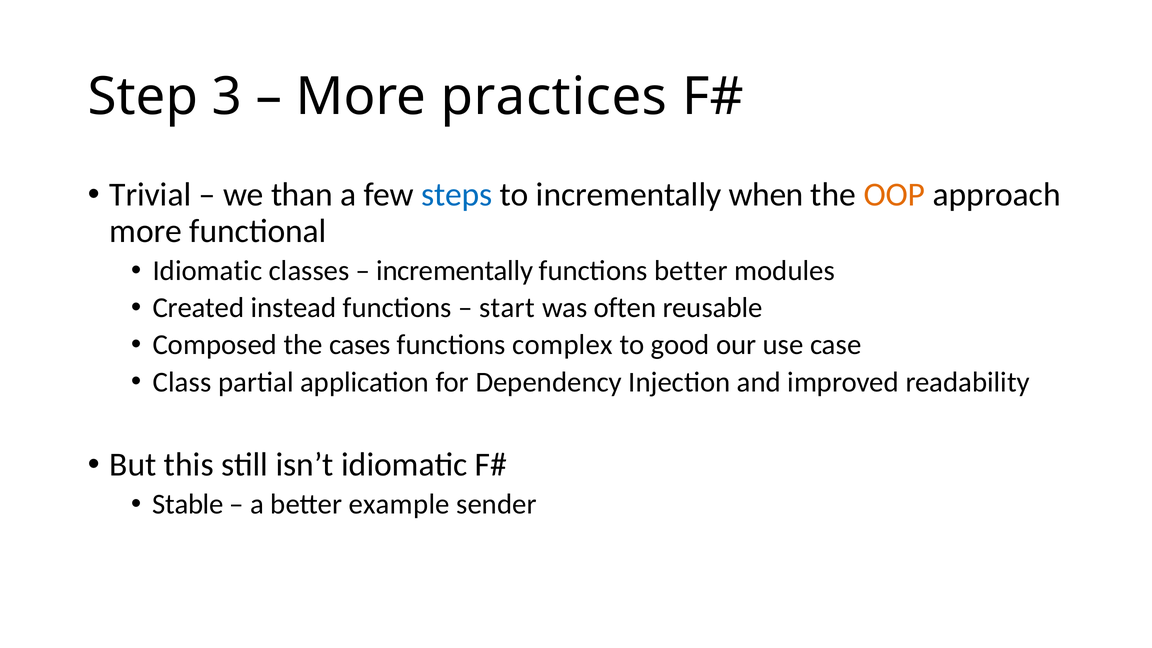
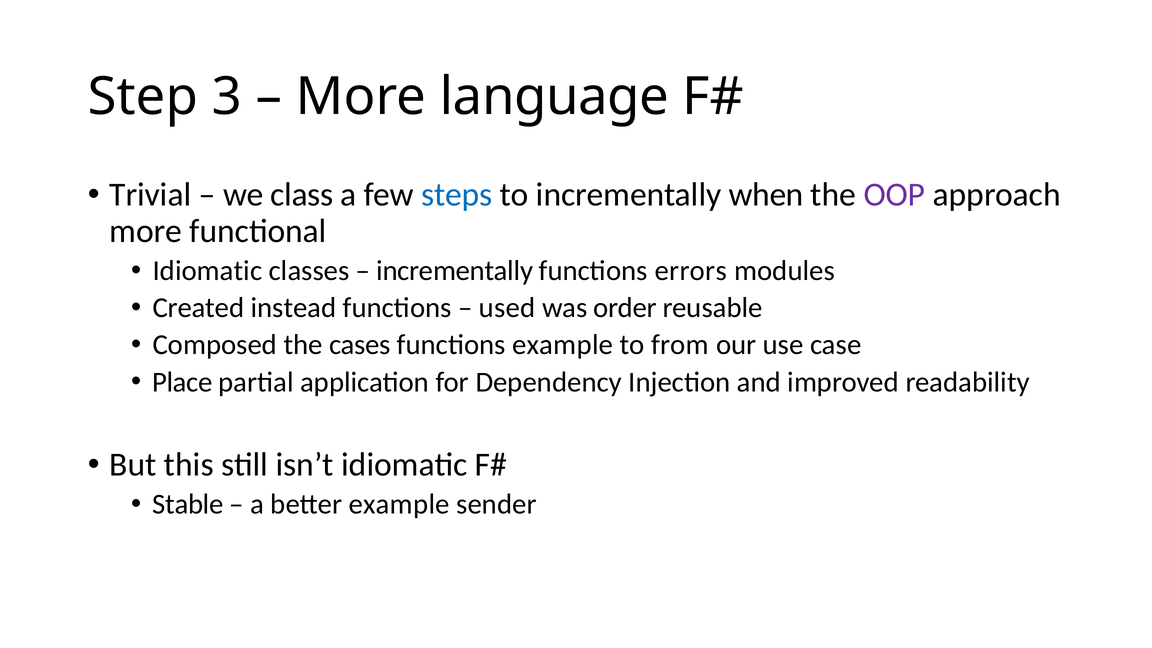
practices: practices -> language (554, 97)
than: than -> class (302, 195)
OOP colour: orange -> purple (894, 195)
functions better: better -> errors (691, 271)
start: start -> used (507, 308)
often: often -> order (625, 308)
functions complex: complex -> example (563, 345)
good: good -> from (680, 345)
Class: Class -> Place (182, 382)
